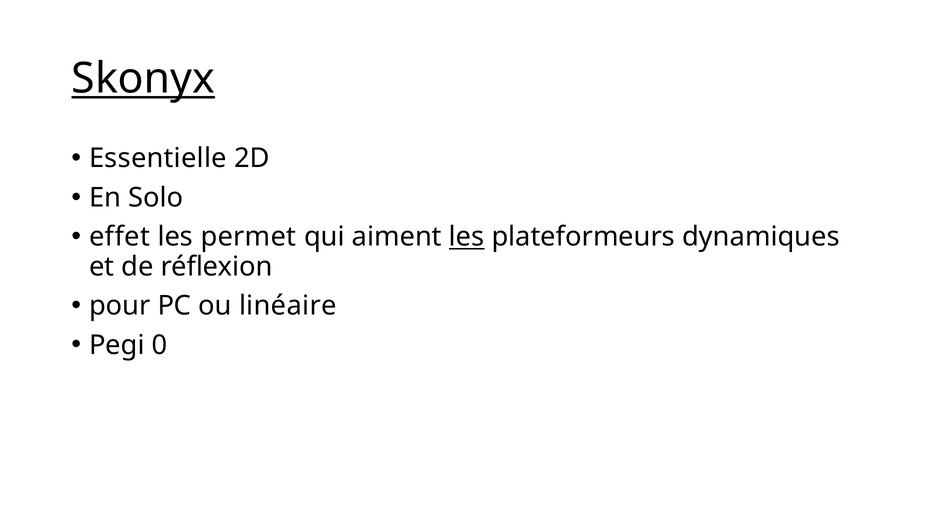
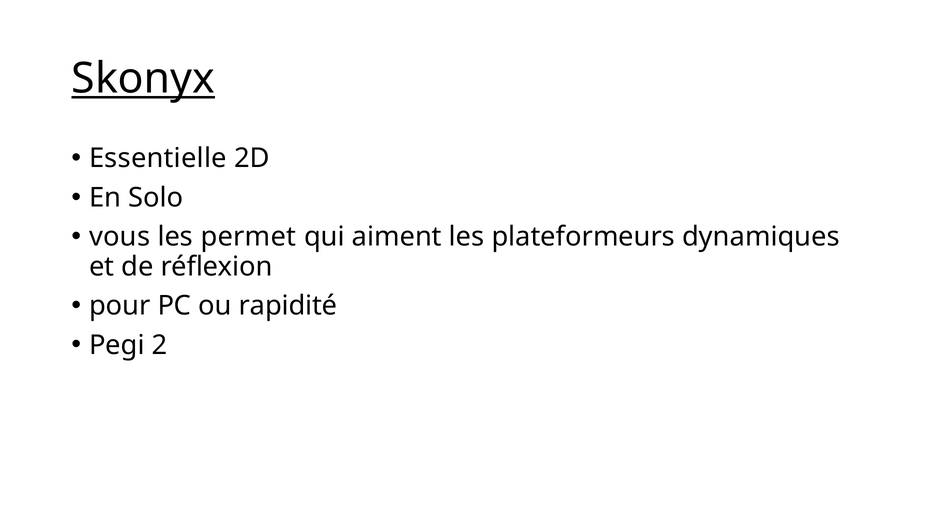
effet: effet -> vous (120, 237)
les underline: present -> none (467, 237)
linéaire: linéaire -> rapidité (288, 306)
0: 0 -> 2 (160, 345)
